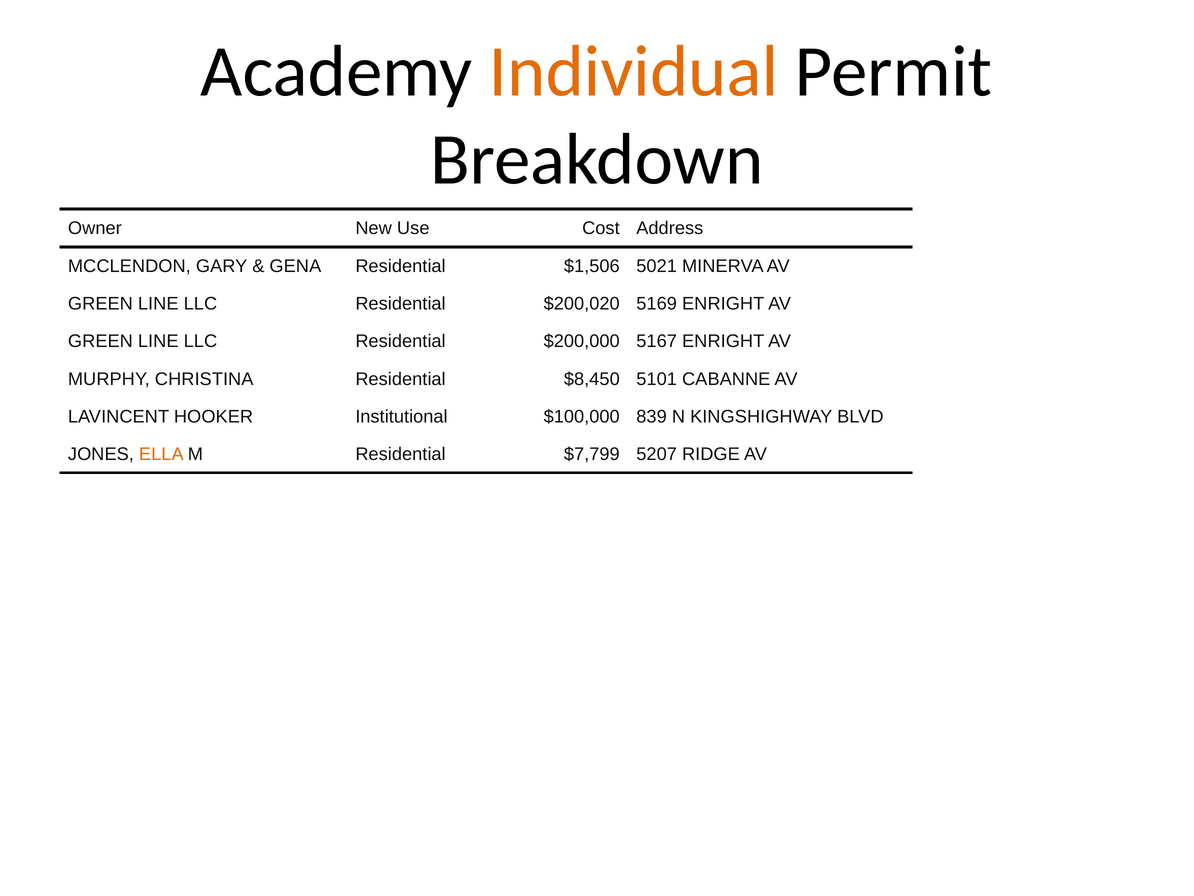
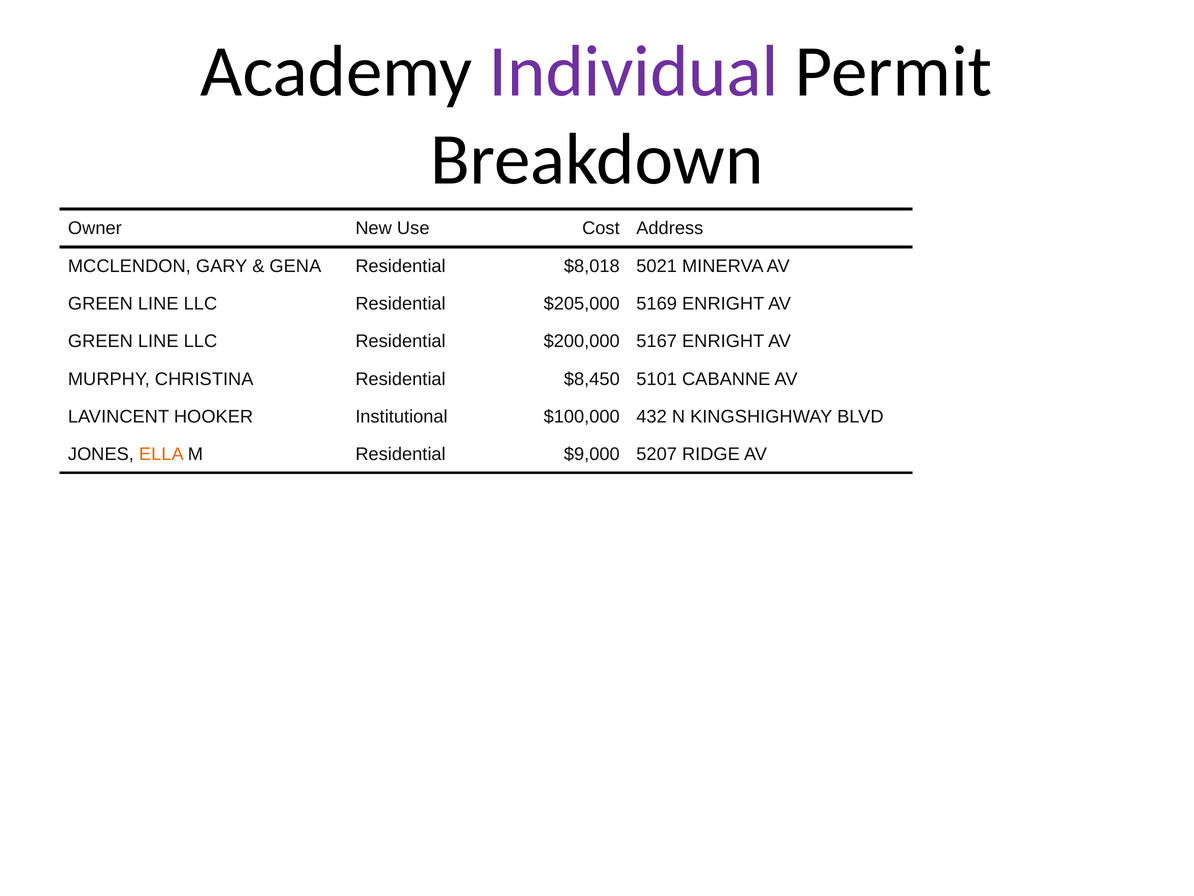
Individual colour: orange -> purple (634, 72)
$1,506: $1,506 -> $8,018 (592, 266)
$200,020: $200,020 -> $205,000 (582, 304)
839: 839 -> 432 (652, 416)
$7,799: $7,799 -> $9,000 (592, 454)
